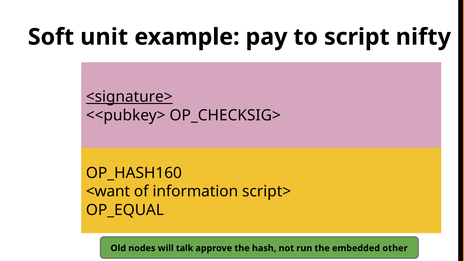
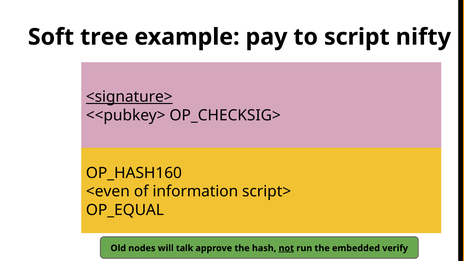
unit: unit -> tree (104, 37)
<want: <want -> <even (108, 191)
not underline: none -> present (286, 248)
other: other -> verify (395, 248)
